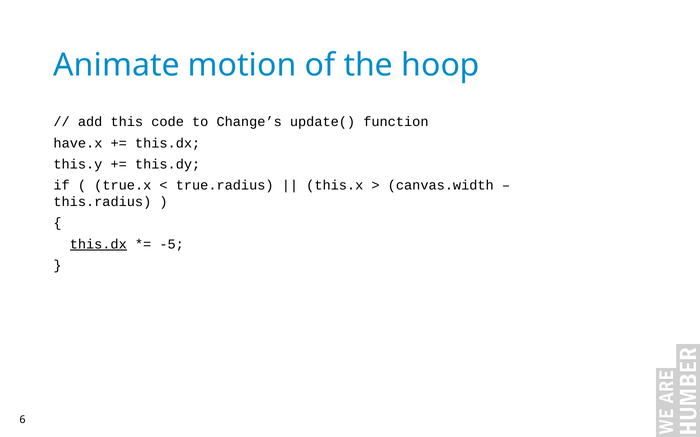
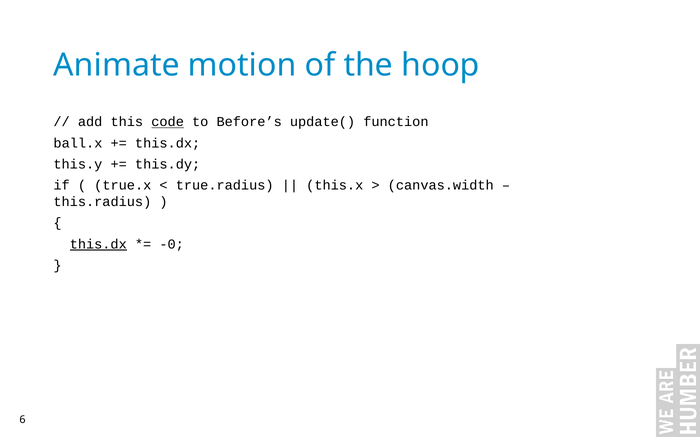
code underline: none -> present (168, 122)
Change’s: Change’s -> Before’s (249, 122)
have.x: have.x -> ball.x (78, 143)
-5: -5 -> -0 (172, 244)
